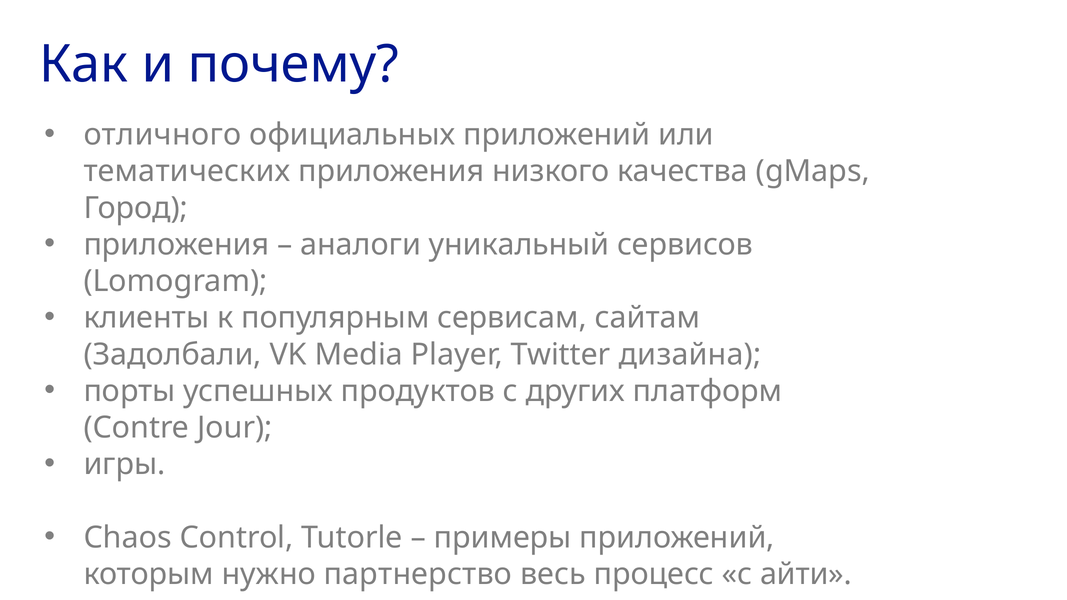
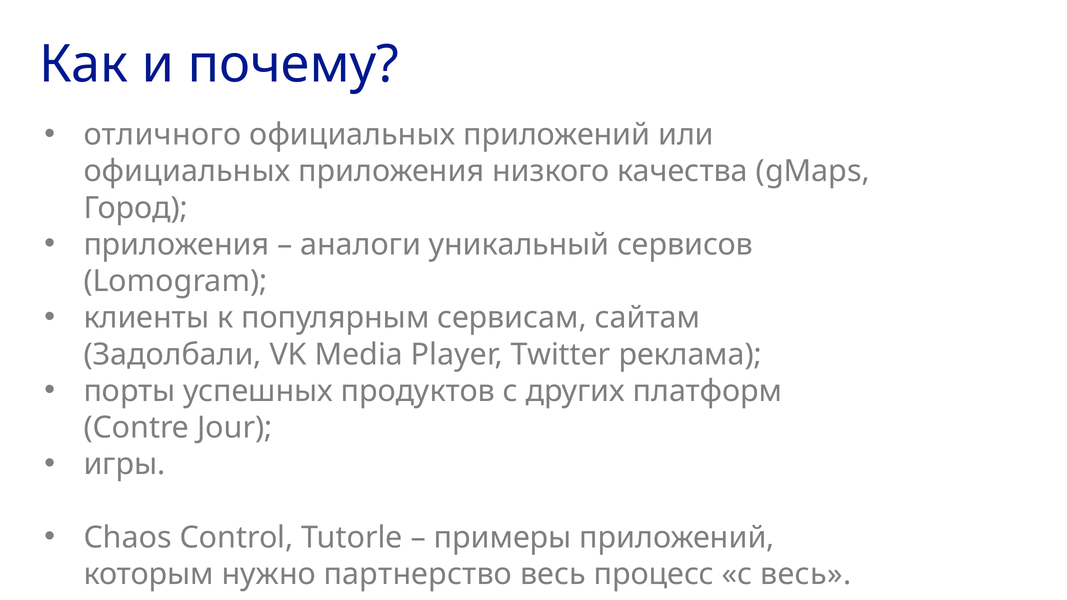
тематических: тематических -> официальных (187, 171)
дизайна: дизайна -> реклама (690, 355)
с айти: айти -> весь (806, 574)
